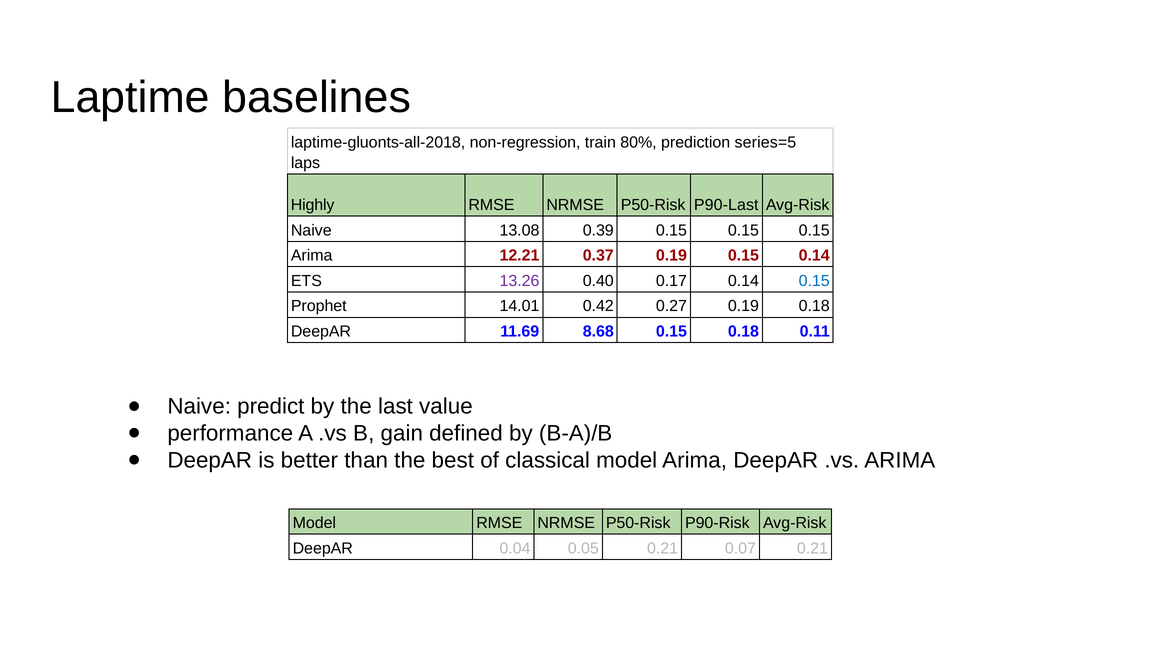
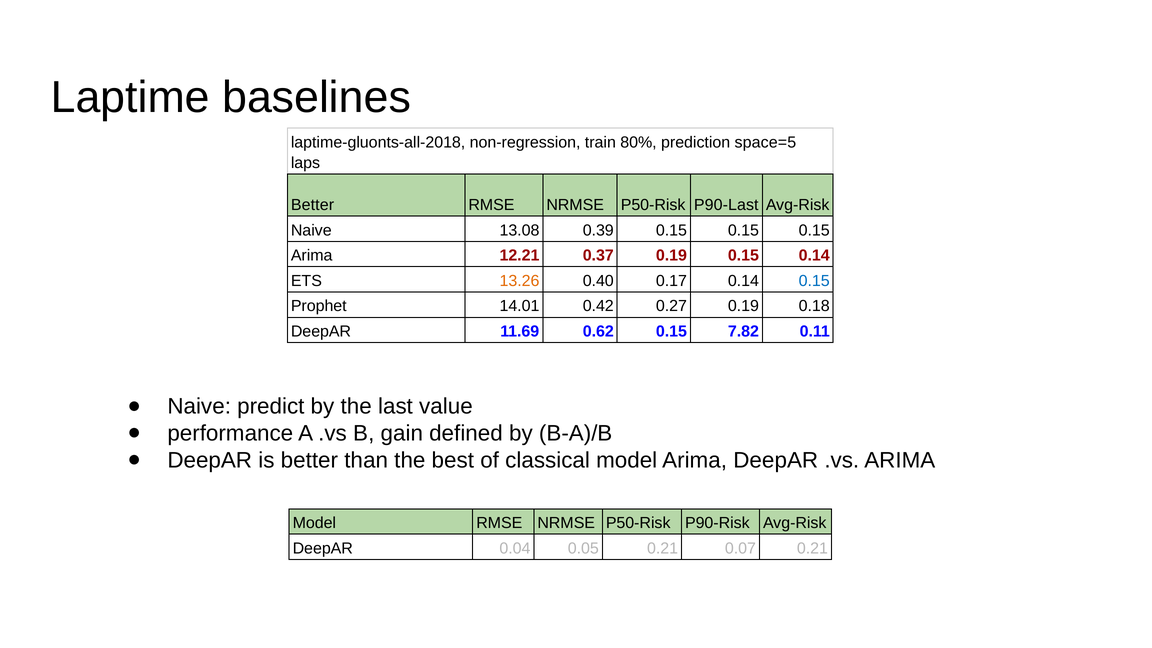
series=5: series=5 -> space=5 (765, 142)
Highly: Highly -> Better (313, 205)
13.26 colour: purple -> orange (520, 281)
8.68: 8.68 -> 0.62 (598, 332)
0.15 0.18: 0.18 -> 7.82 (743, 332)
